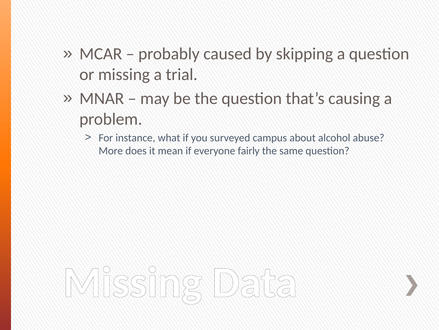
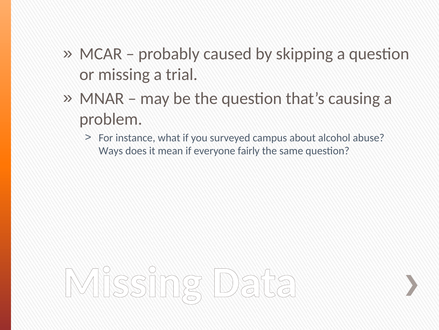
More: More -> Ways (111, 151)
